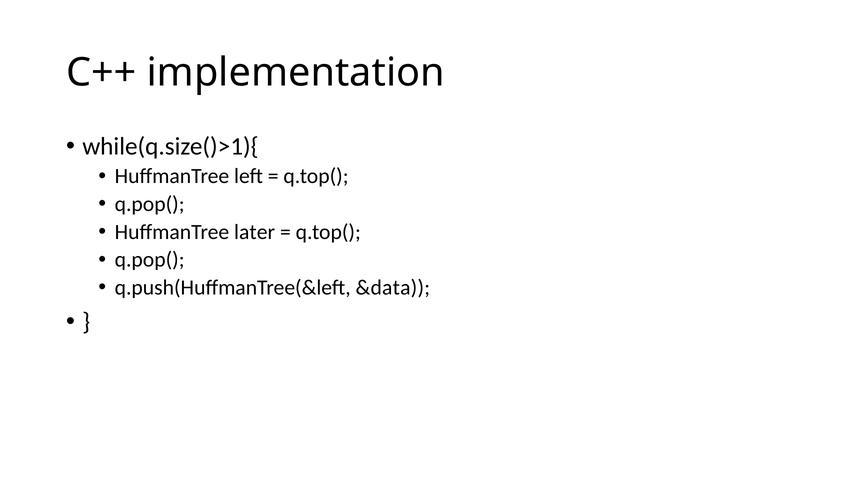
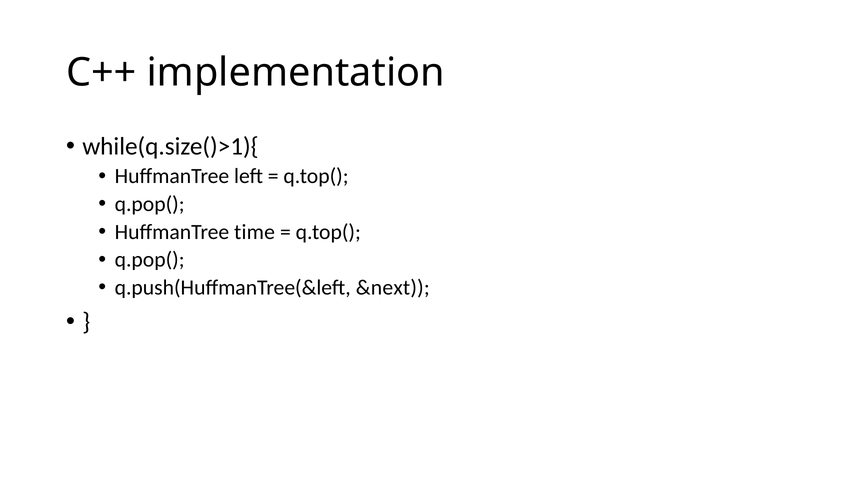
later: later -> time (255, 232)
&data: &data -> &next (393, 288)
